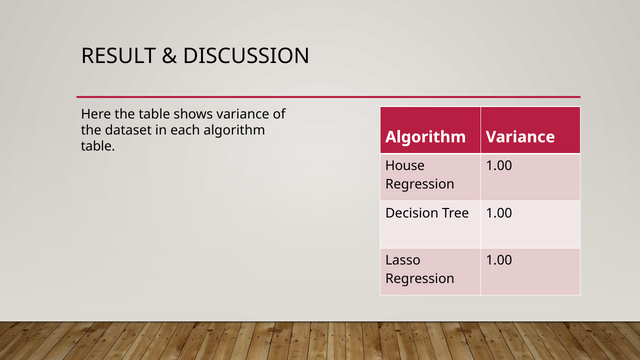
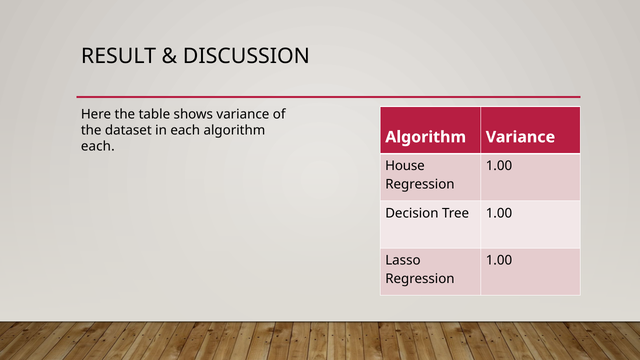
table: table -> each (98, 146)
